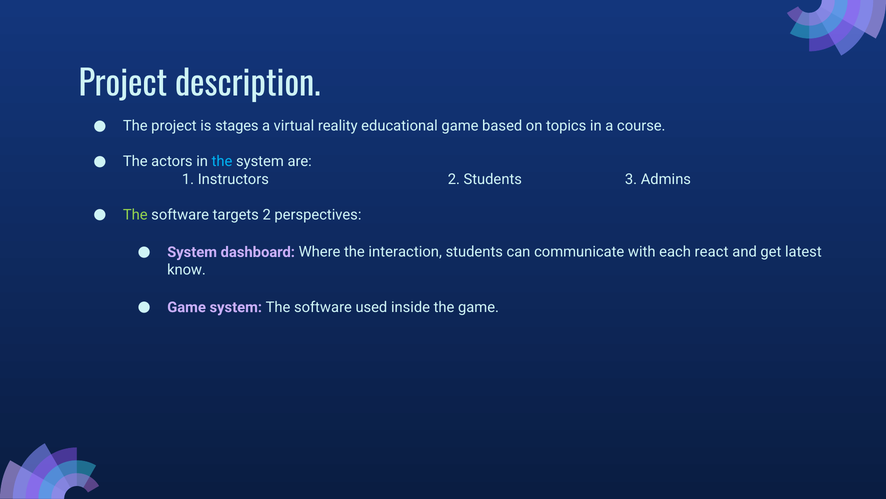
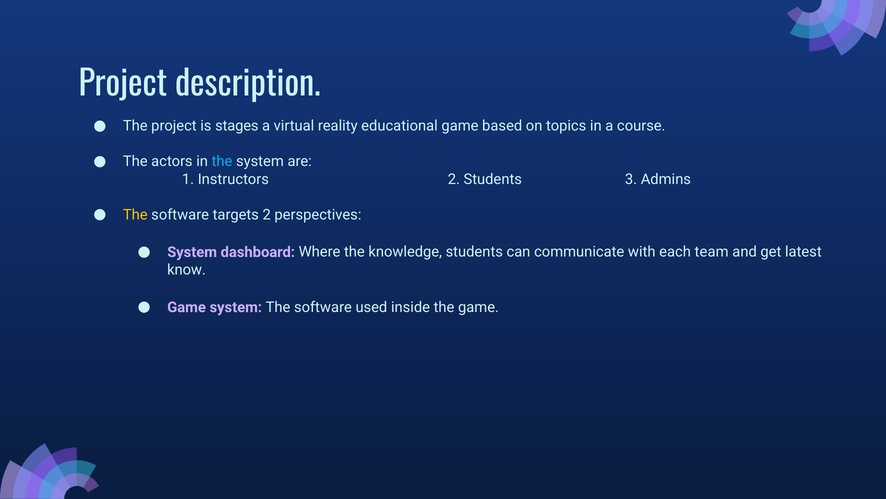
The colour: light green -> yellow (135, 214)
interaction: interaction -> knowledge (405, 252)
react: react -> team (712, 252)
